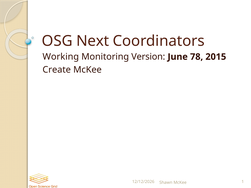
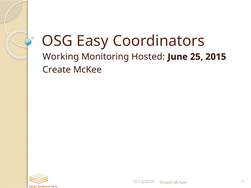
Next: Next -> Easy (93, 41)
Version: Version -> Hosted (148, 57)
78: 78 -> 25 (197, 57)
